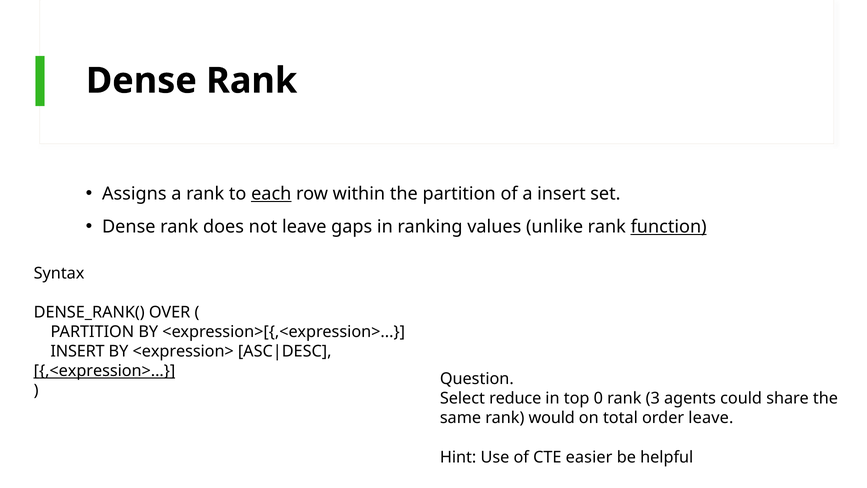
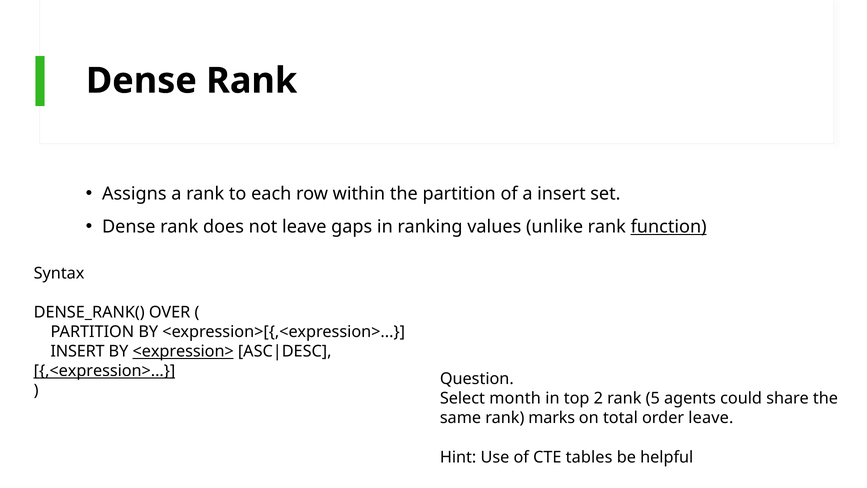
each underline: present -> none (271, 194)
<expression> underline: none -> present (183, 351)
reduce: reduce -> month (515, 398)
0: 0 -> 2 (598, 398)
3: 3 -> 5 (653, 398)
would: would -> marks (552, 418)
easier: easier -> tables (589, 457)
